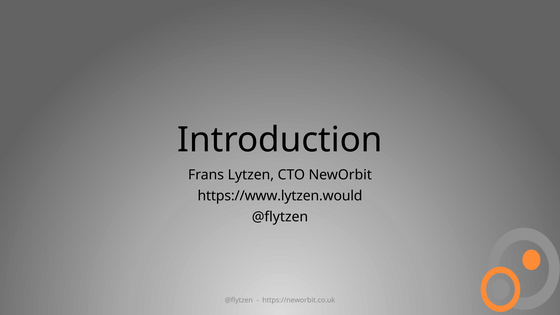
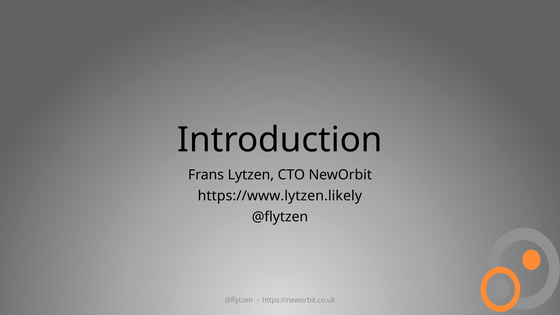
https://www.lytzen.would: https://www.lytzen.would -> https://www.lytzen.likely (280, 196)
